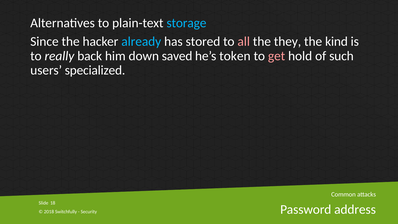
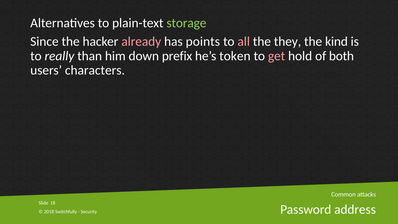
storage colour: light blue -> light green (186, 23)
already colour: light blue -> pink (141, 42)
stored: stored -> points (203, 42)
back: back -> than (90, 56)
saved: saved -> prefix (177, 56)
such: such -> both (341, 56)
specialized: specialized -> characters (95, 70)
